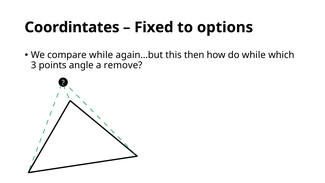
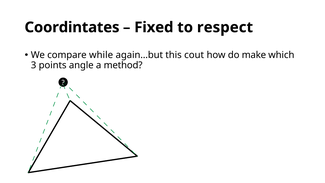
options: options -> respect (225, 27)
then: then -> cout (194, 55)
do while: while -> make (254, 55)
remove: remove -> method (123, 65)
